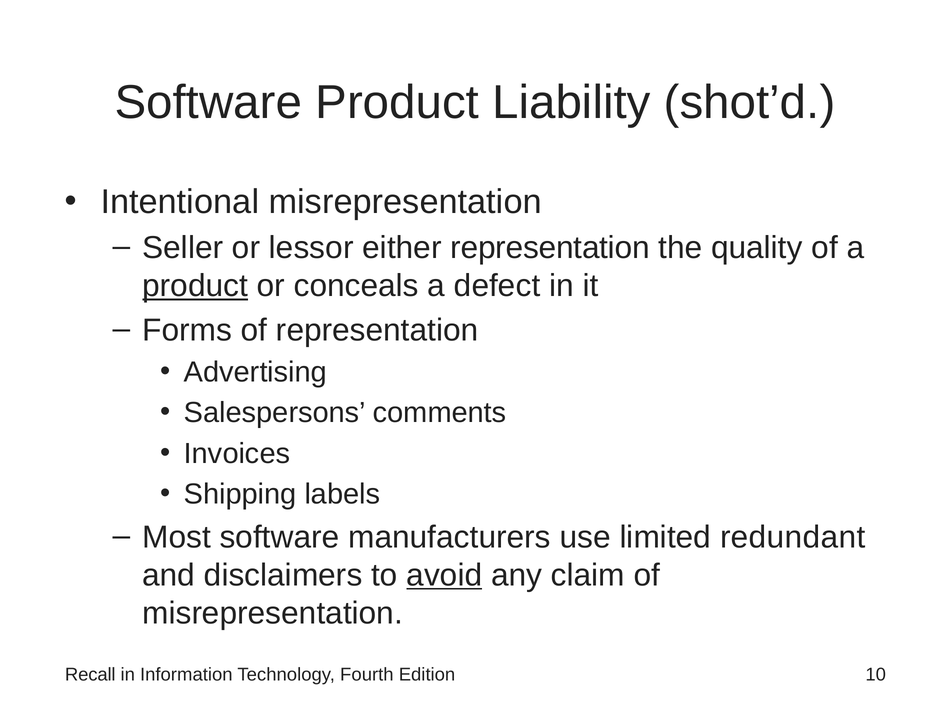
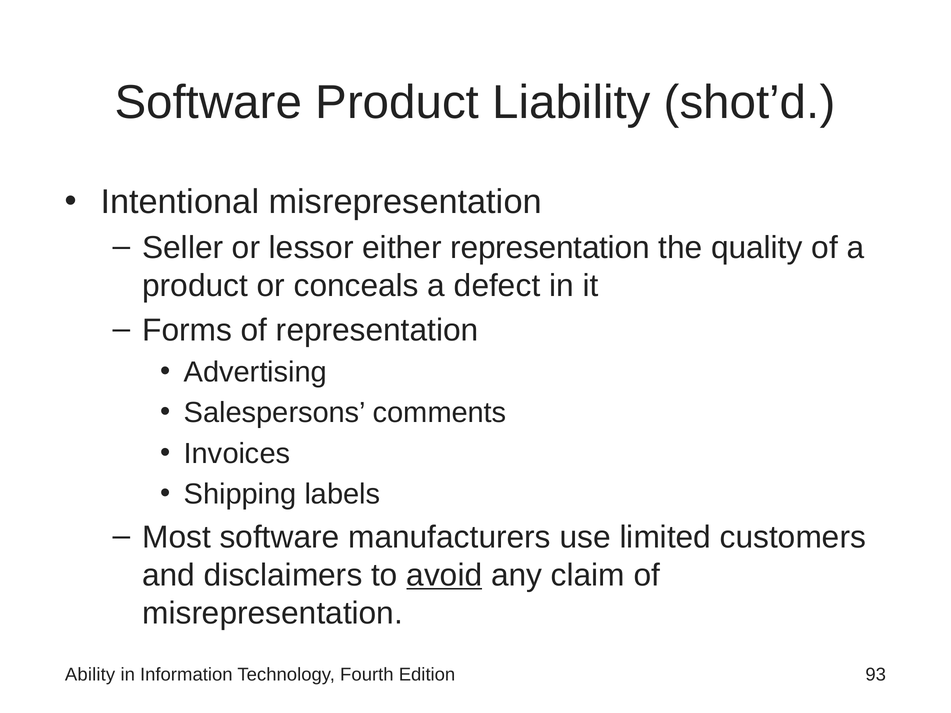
product underline: present -> none (195, 286)
redundant: redundant -> customers (793, 537)
Recall: Recall -> Ability (90, 675)
10: 10 -> 93 (876, 675)
